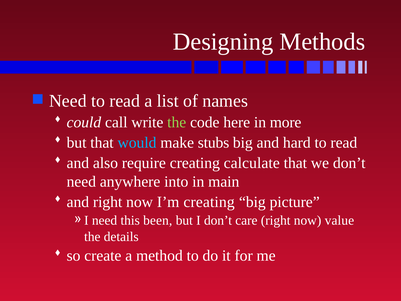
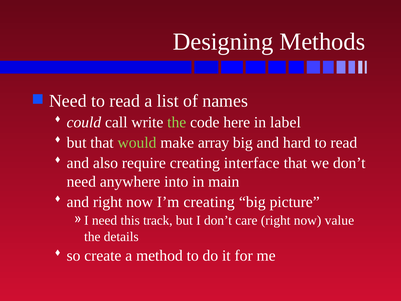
more: more -> label (285, 122)
would colour: light blue -> light green (137, 143)
stubs: stubs -> array (214, 143)
calculate: calculate -> interface (252, 163)
been: been -> track (158, 220)
